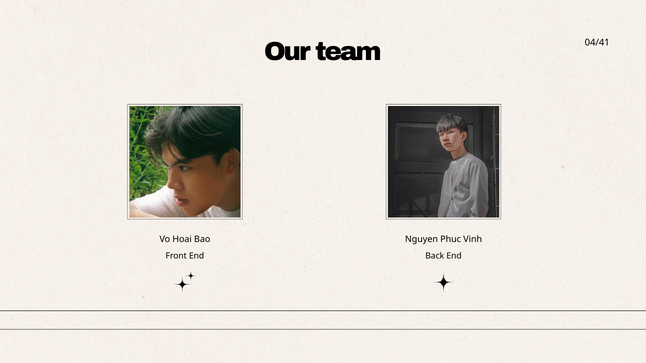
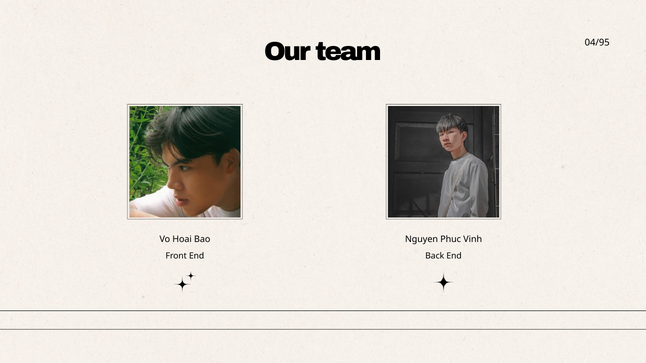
04/41: 04/41 -> 04/95 (597, 43)
